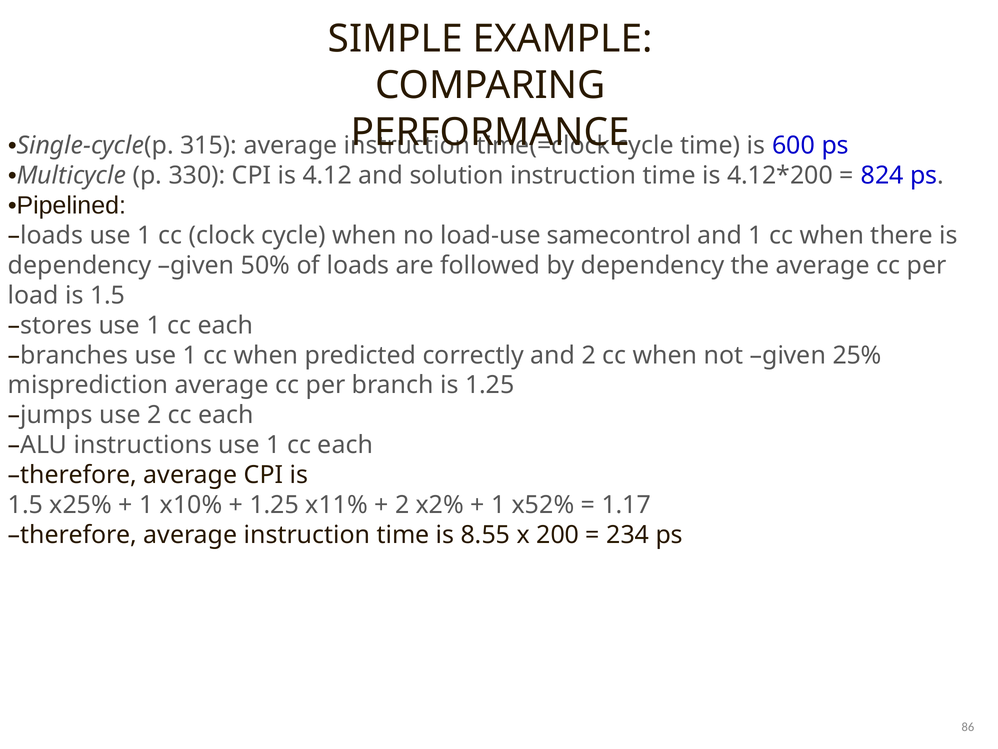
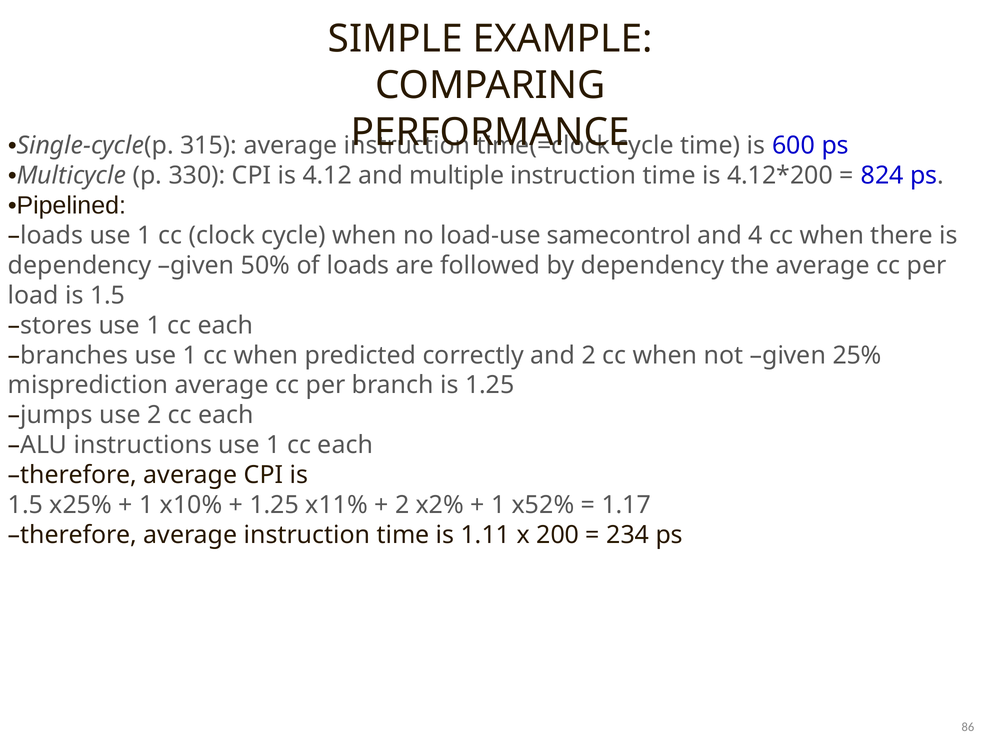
solution: solution -> multiple (457, 175)
and 1: 1 -> 4 (756, 235)
8.55: 8.55 -> 1.11 (485, 535)
